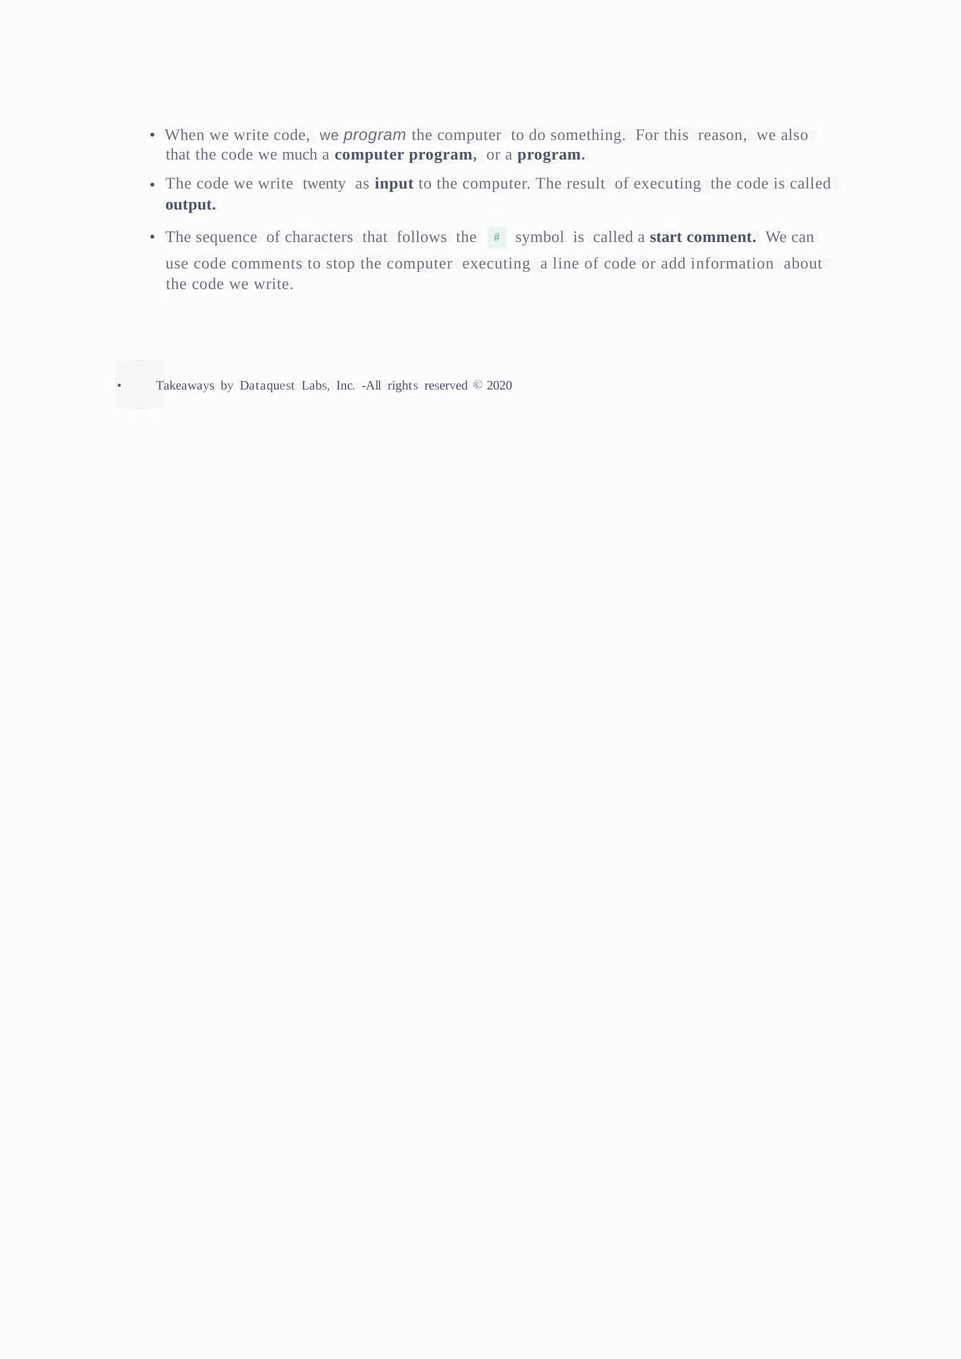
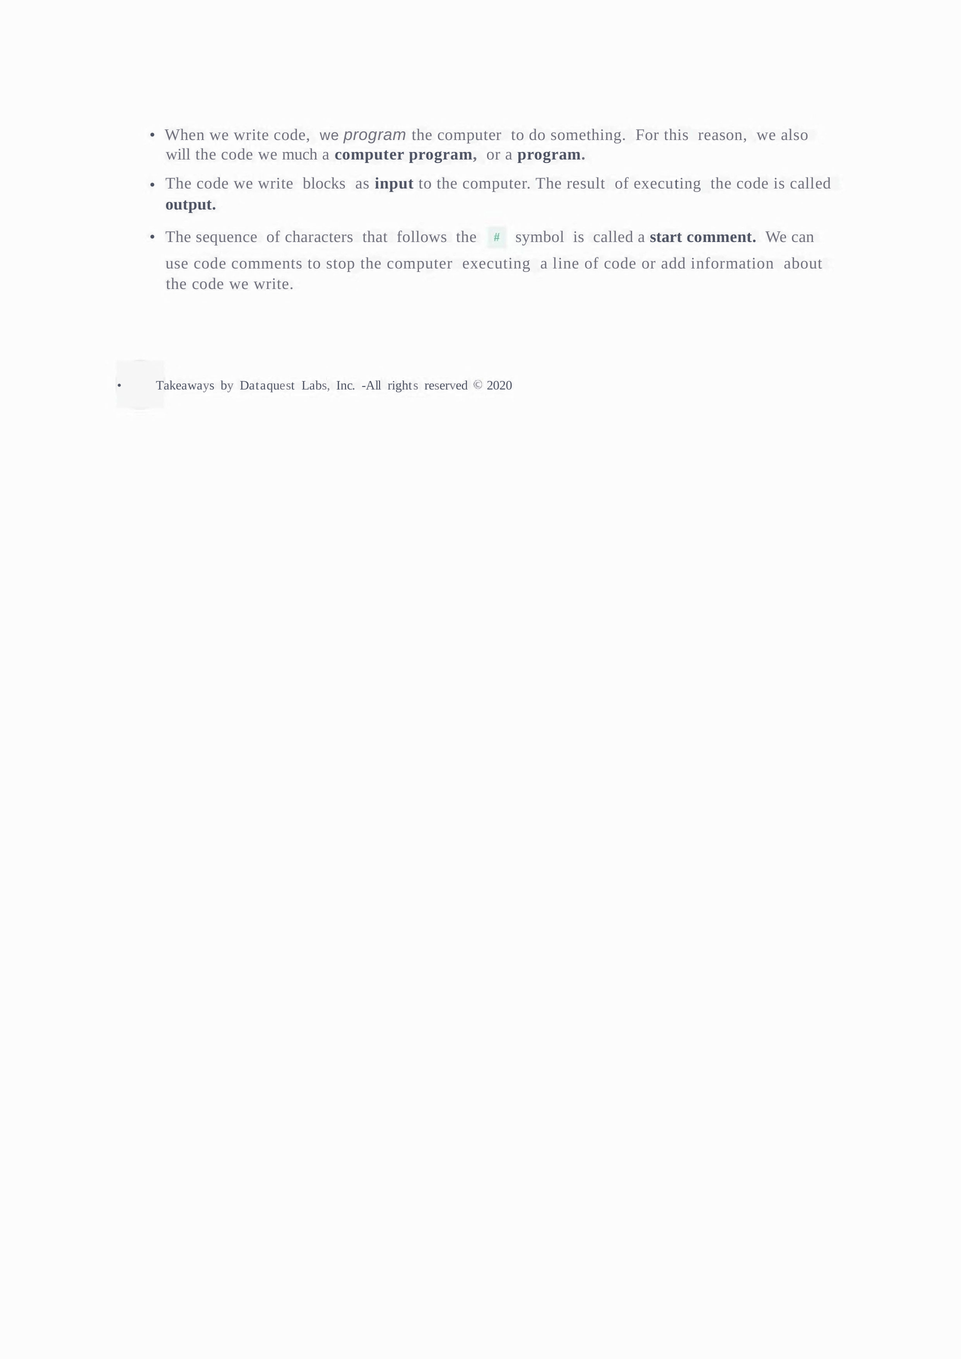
that: that -> will (178, 155)
twenty: twenty -> blocks (324, 183)
